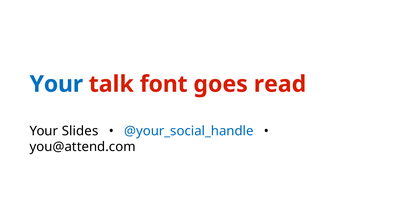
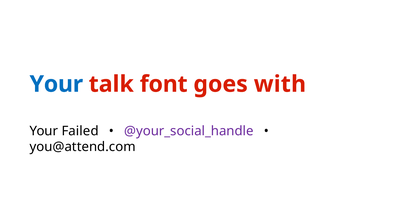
read: read -> with (280, 84)
Slides: Slides -> Failed (80, 131)
@your_social_handle colour: blue -> purple (189, 131)
